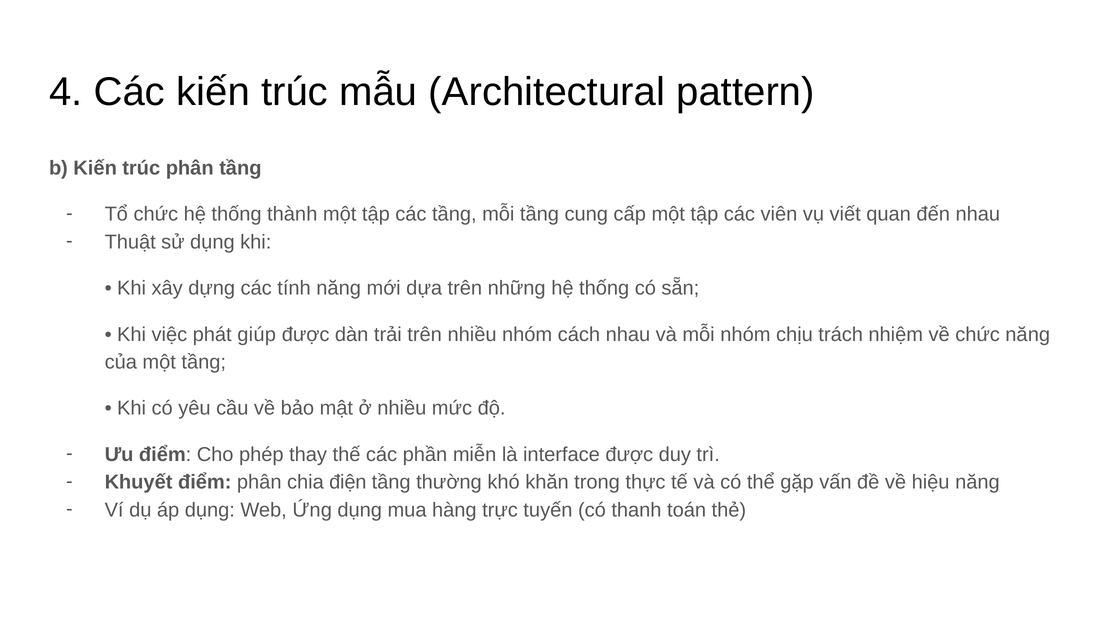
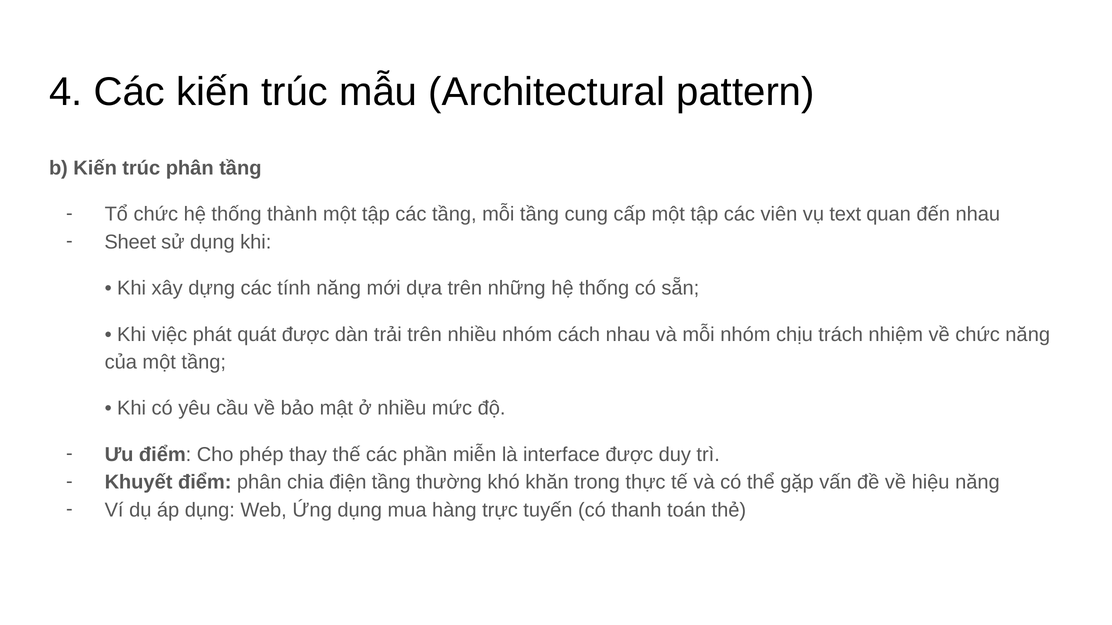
viết: viết -> text (845, 215)
Thuật: Thuật -> Sheet (130, 242)
giúp: giúp -> quát (257, 335)
